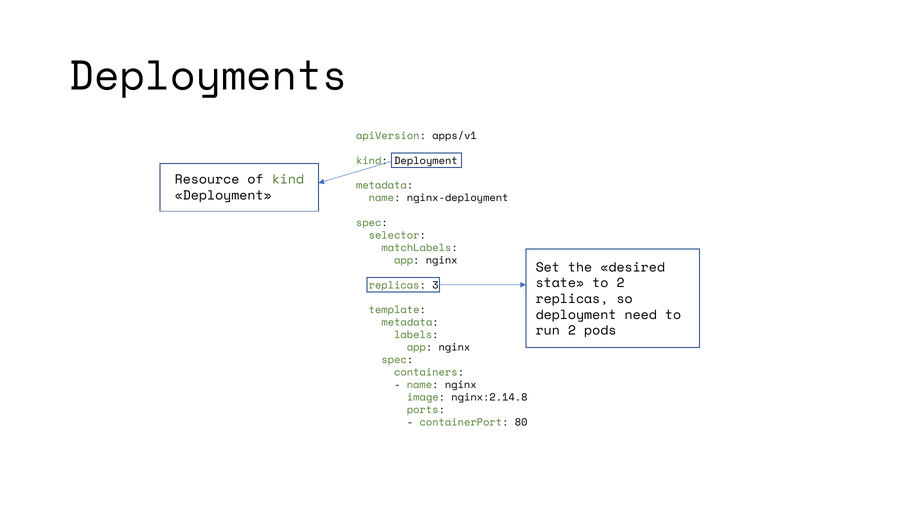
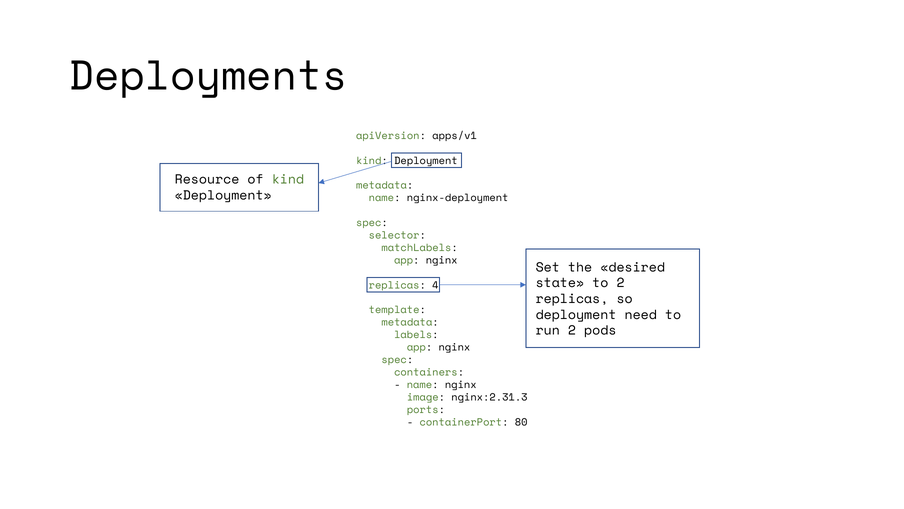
3: 3 -> 4 (435, 285)
nginx:2.14.8: nginx:2.14.8 -> nginx:2.31.3 (489, 397)
